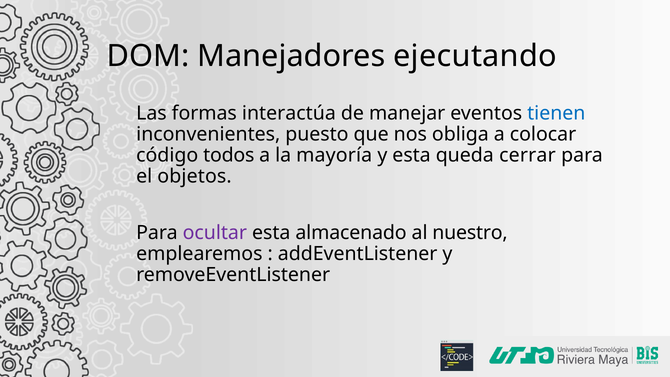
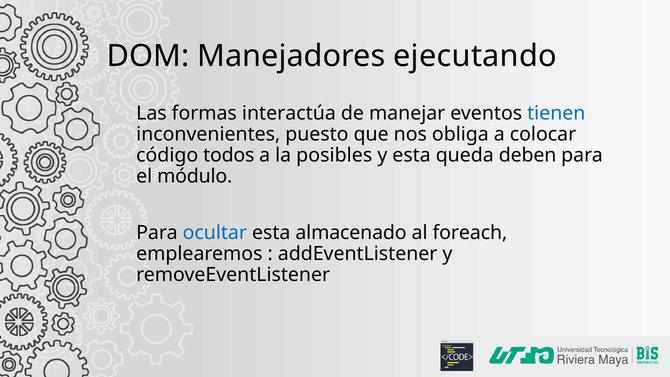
mayoría: mayoría -> posibles (334, 155)
cerrar: cerrar -> deben (528, 155)
objetos: objetos -> módulo (195, 176)
ocultar colour: purple -> blue (215, 233)
nuestro: nuestro -> foreach (470, 233)
